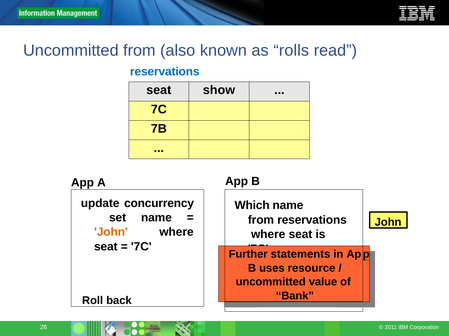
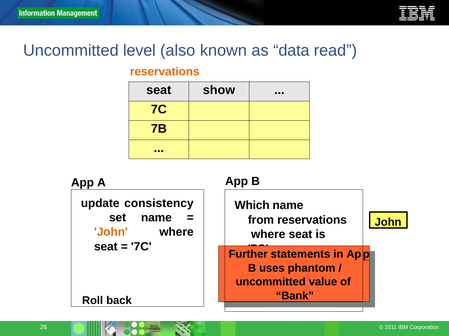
Uncommitted from: from -> level (139, 51)
rolls: rolls -> data (291, 51)
reservations colour: blue -> orange (165, 72)
concurrency: concurrency -> consistency (159, 204)
resource: resource -> phantom (312, 269)
